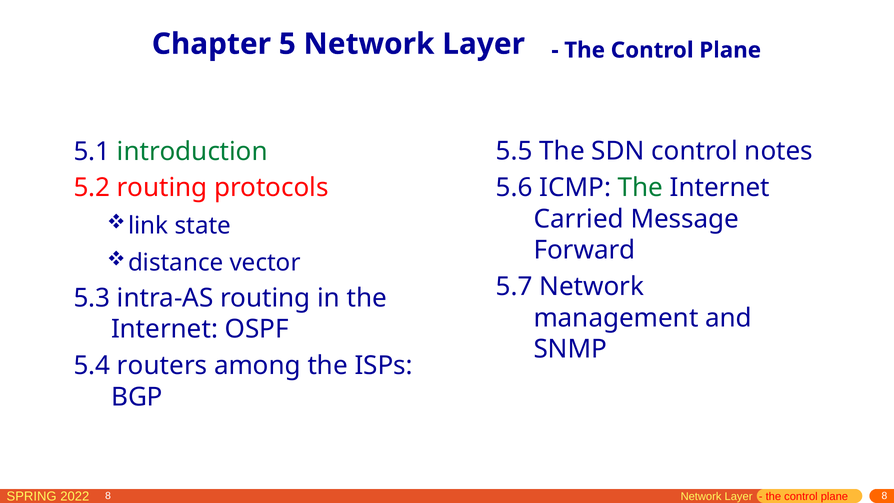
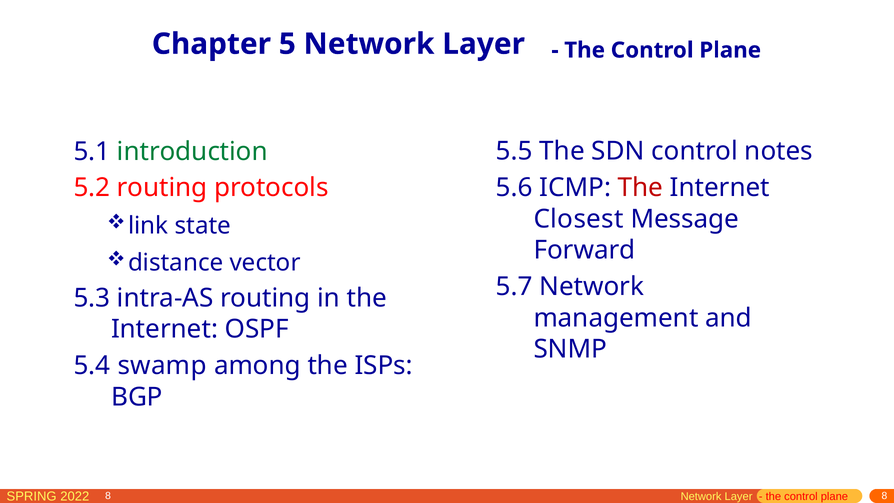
The colour: green -> red (640, 188)
Carried: Carried -> Closest (579, 219)
routers: routers -> swamp (162, 366)
